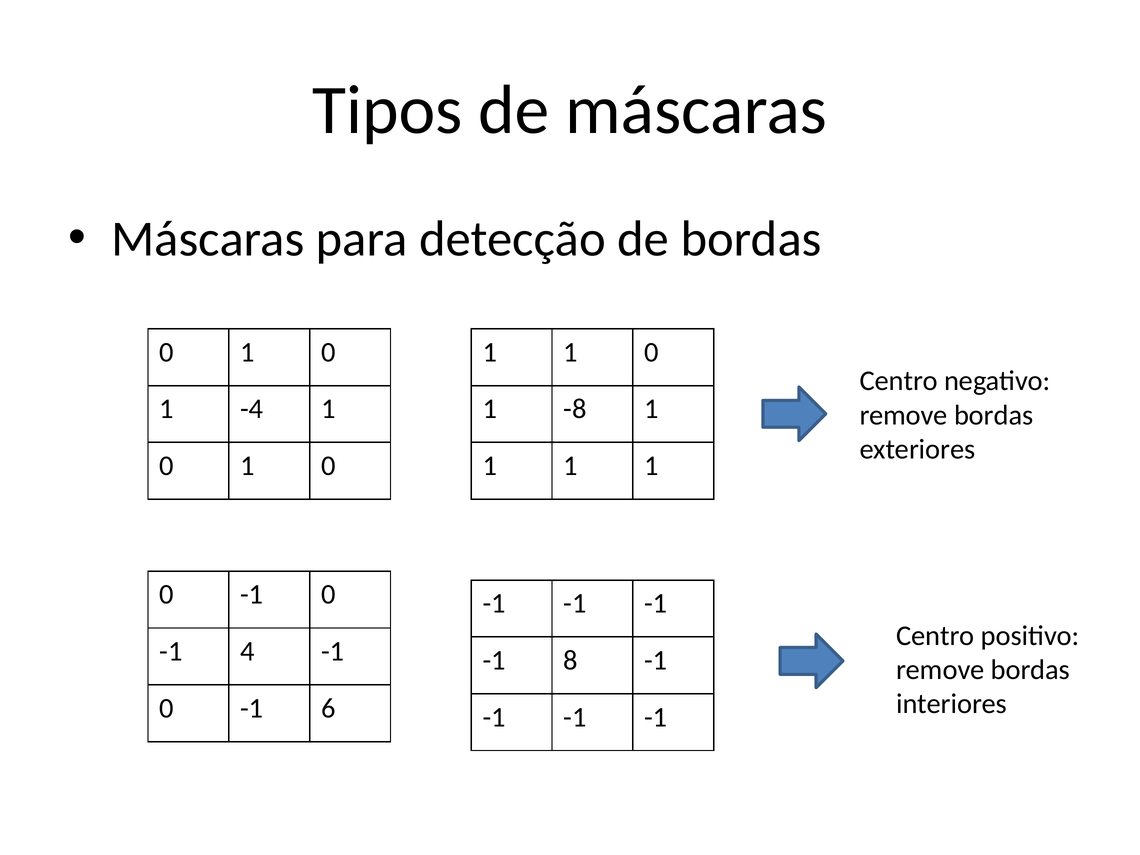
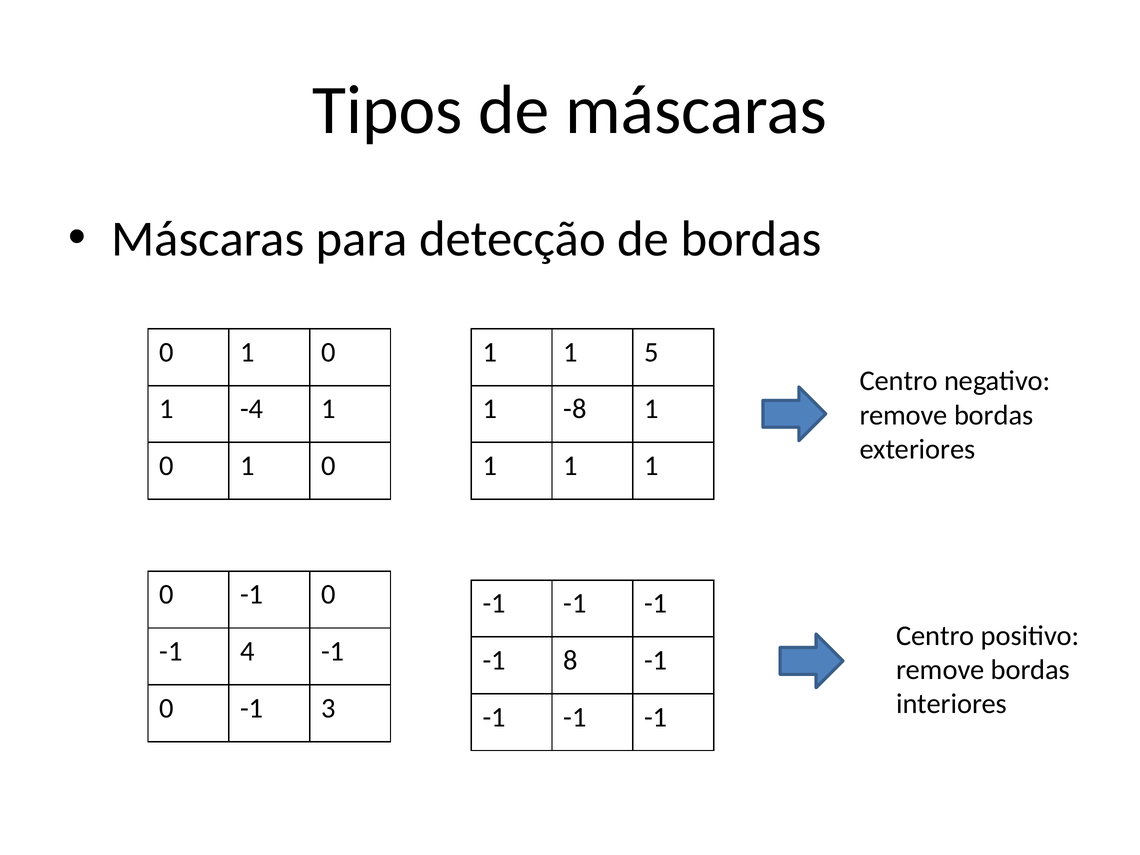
0: 0 -> 5 (651, 352)
6: 6 -> 3 (328, 708)
